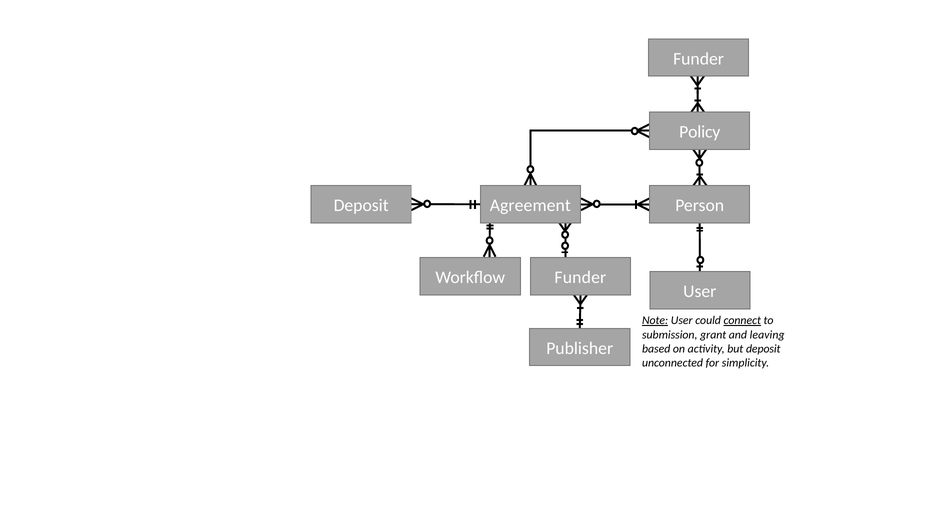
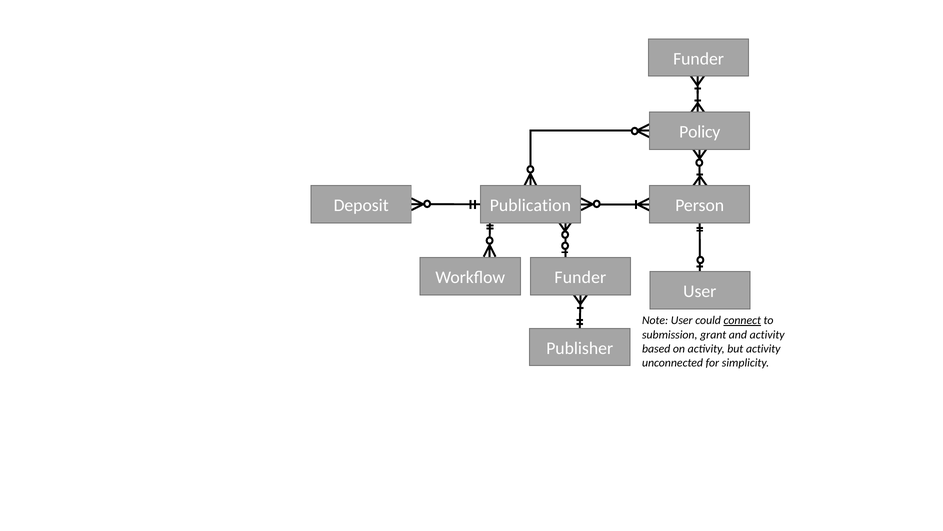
Agreement: Agreement -> Publication (530, 205)
Note underline: present -> none (655, 320)
and leaving: leaving -> activity (767, 334)
but deposit: deposit -> activity (763, 348)
